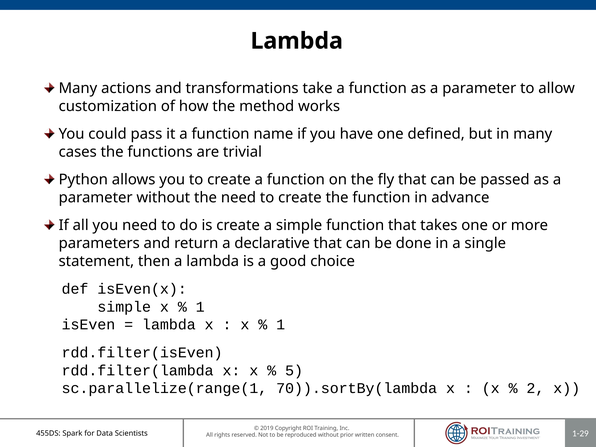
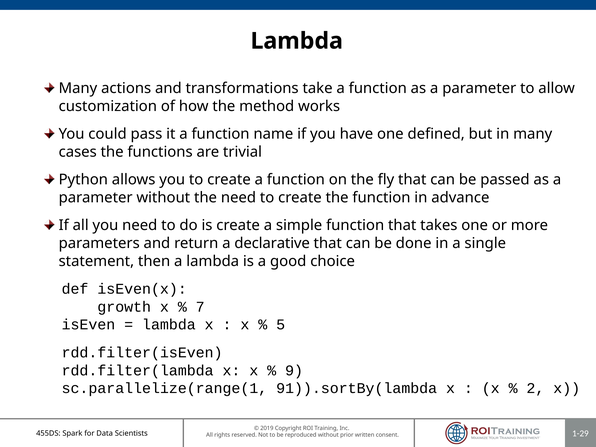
simple: simple -> growth (124, 307)
1: 1 -> 7 (200, 307)
1: 1 -> 5 (281, 325)
5: 5 -> 9 (294, 370)
70)).sortBy(lambda: 70)).sortBy(lambda -> 91)).sortBy(lambda (357, 388)
